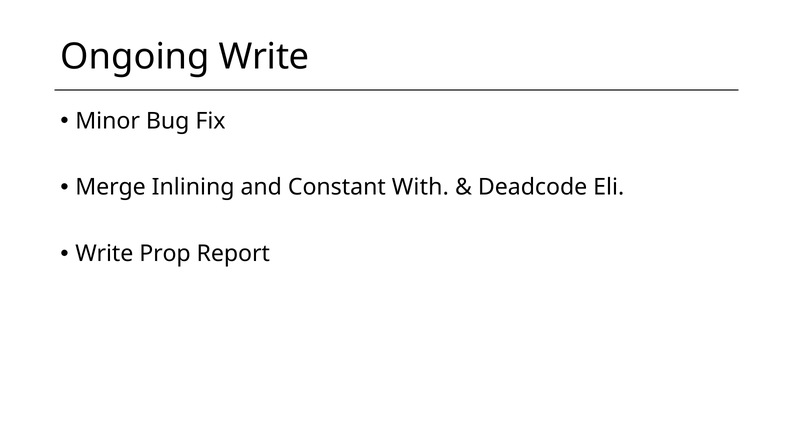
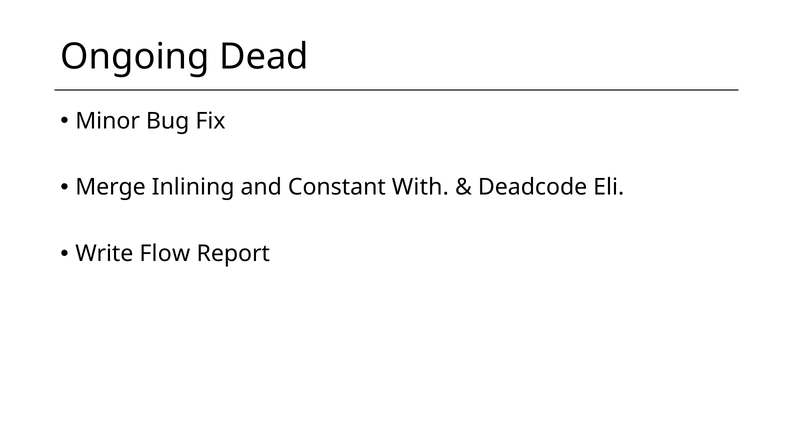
Ongoing Write: Write -> Dead (264, 57)
Prop: Prop -> Flow (165, 254)
